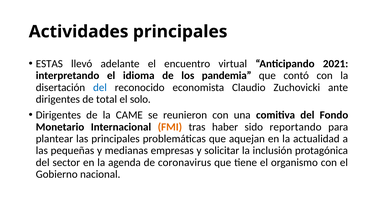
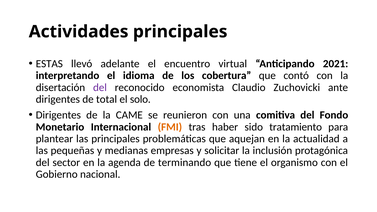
pandemia: pandemia -> cobertura (227, 76)
del colour: blue -> purple (100, 87)
reportando: reportando -> tratamiento (296, 127)
coronavirus: coronavirus -> terminando (185, 162)
